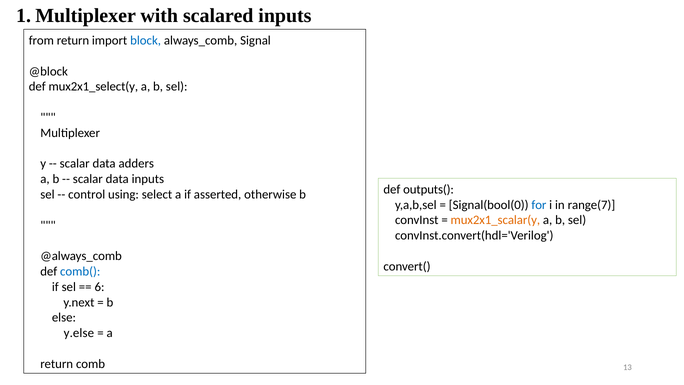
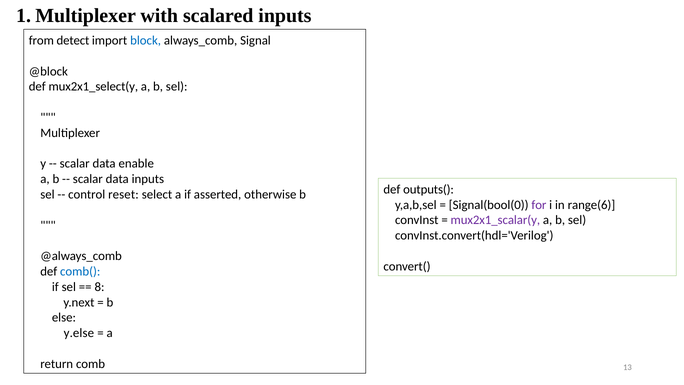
from return: return -> detect (73, 40)
adders: adders -> enable (136, 164)
using: using -> reset (123, 194)
for colour: blue -> purple (539, 205)
range(7: range(7 -> range(6 (591, 205)
mux2x1_scalar(y colour: orange -> purple (495, 220)
6: 6 -> 8 (99, 287)
